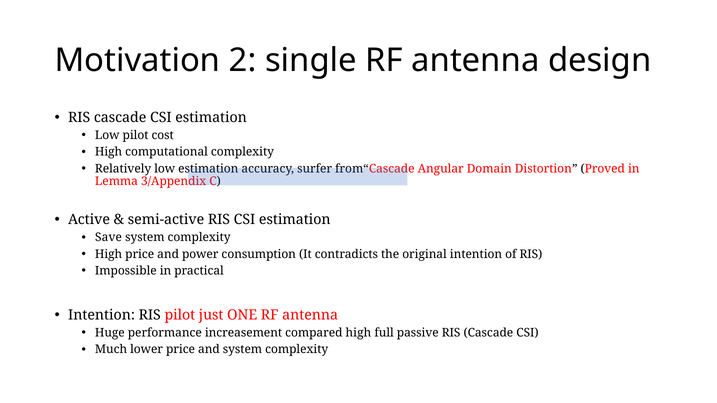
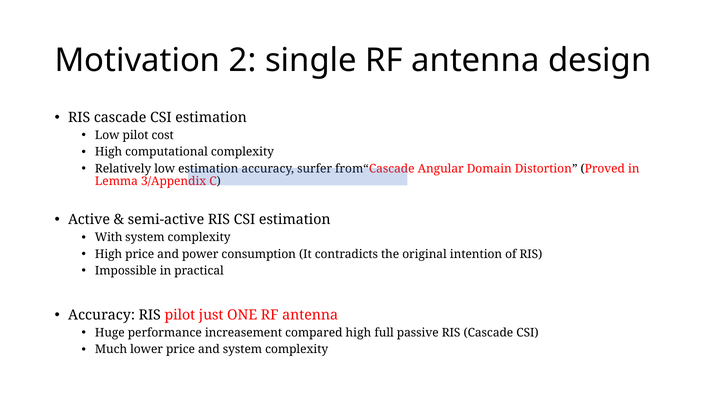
Save: Save -> With (109, 238)
Intention: Intention -> Accuracy (102, 315)
